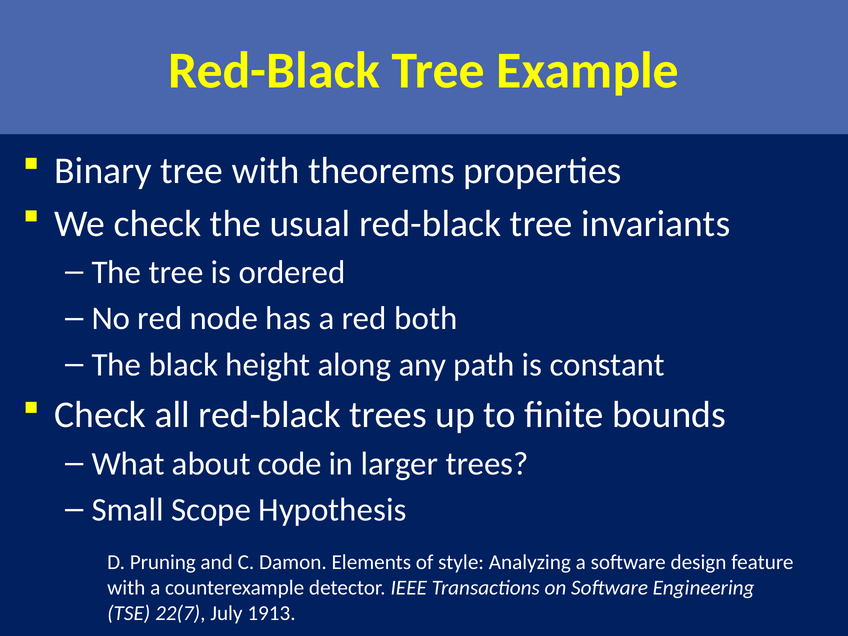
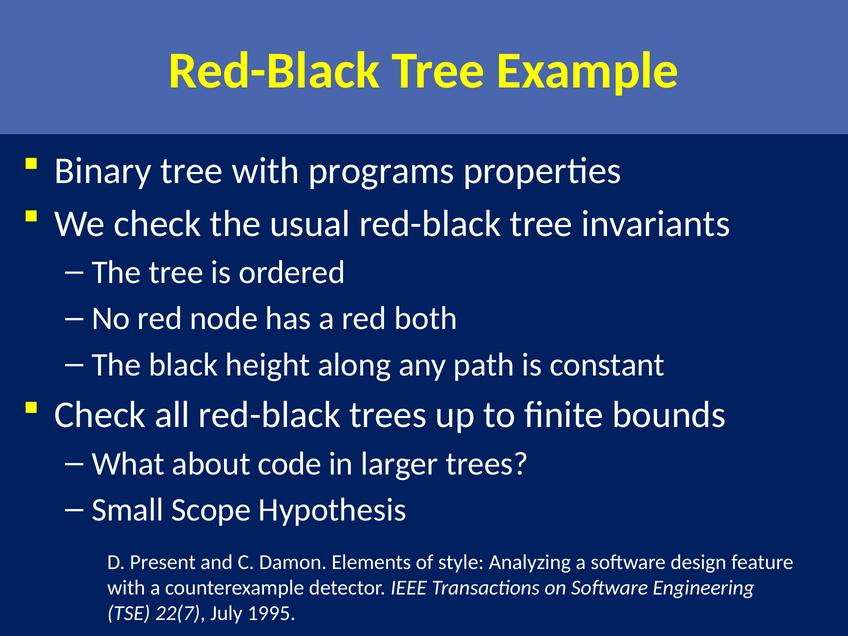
theorems: theorems -> programs (381, 171)
Pruning: Pruning -> Present (163, 562)
1913: 1913 -> 1995 (272, 613)
